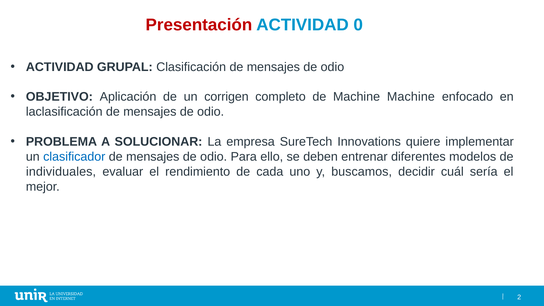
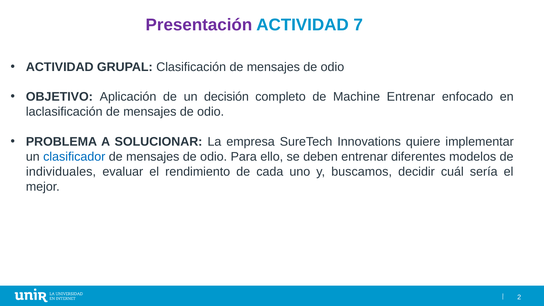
Presentación colour: red -> purple (199, 25)
0: 0 -> 7 (358, 25)
corrigen: corrigen -> decisión (226, 97)
Machine Machine: Machine -> Entrenar (411, 97)
